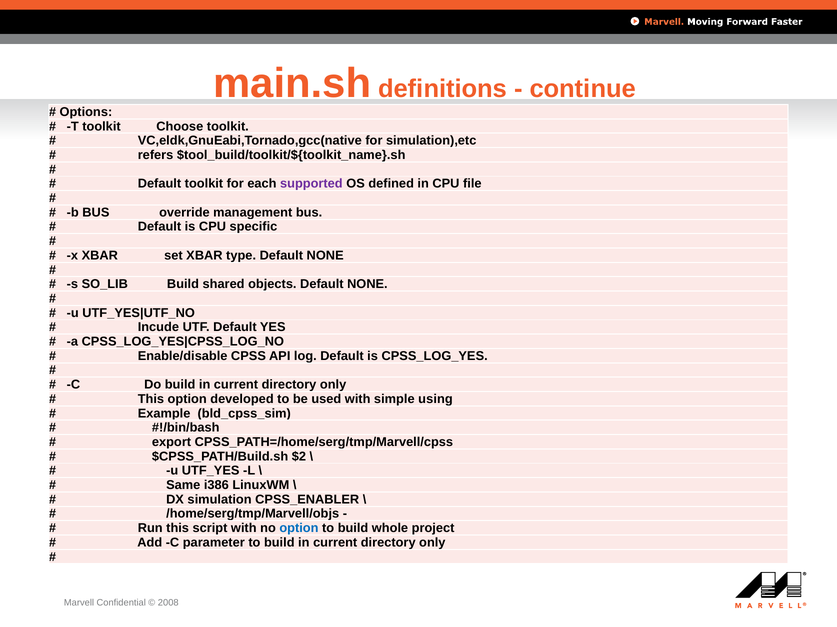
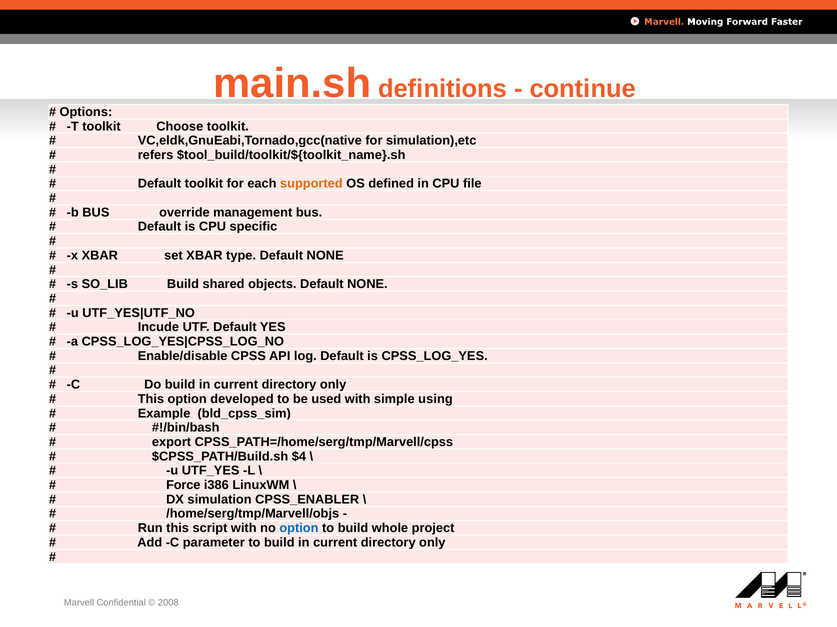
supported colour: purple -> orange (311, 184)
$2: $2 -> $4 (299, 457)
Same: Same -> Force (183, 486)
